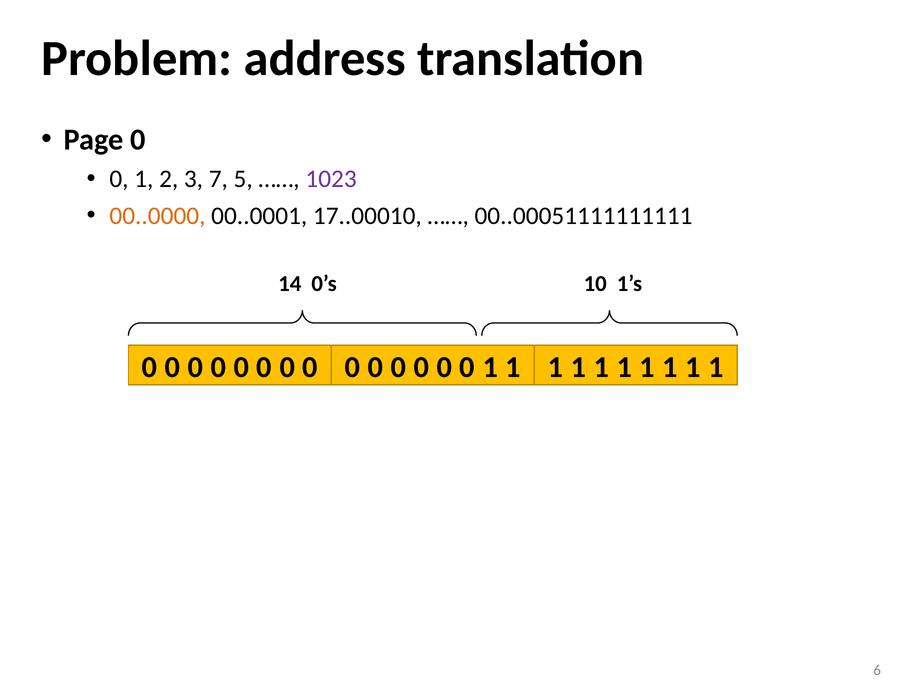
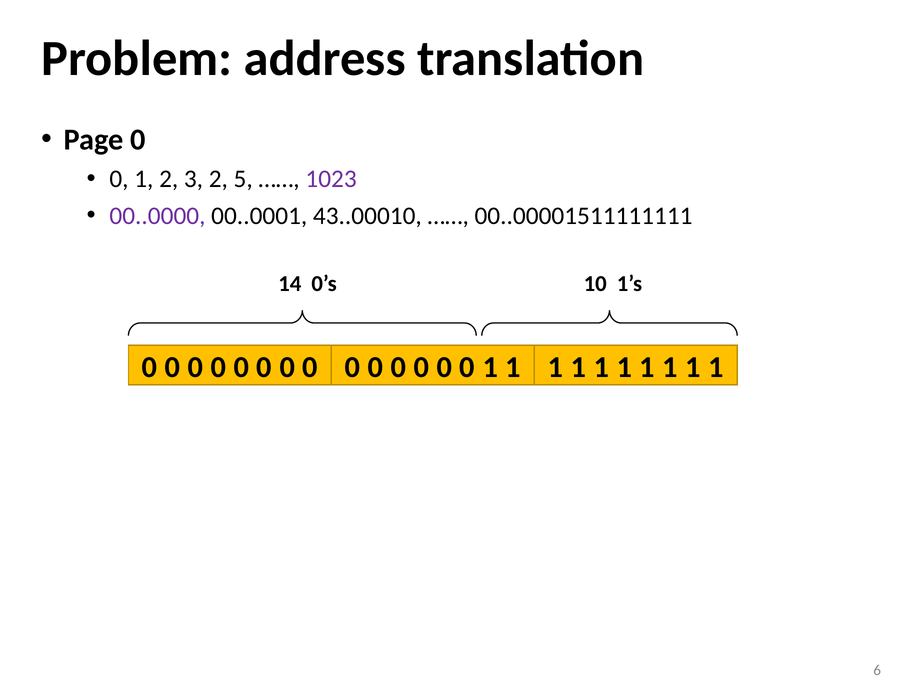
3 7: 7 -> 2 (218, 179)
00..0000 colour: orange -> purple (157, 216)
17..00010: 17..00010 -> 43..00010 (367, 216)
00..00051111111111: 00..00051111111111 -> 00..00001511111111 (584, 216)
